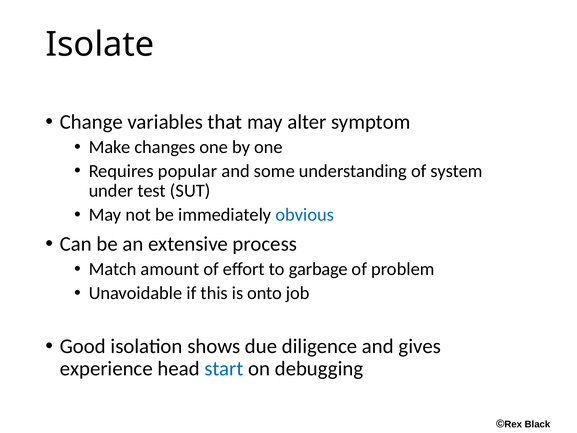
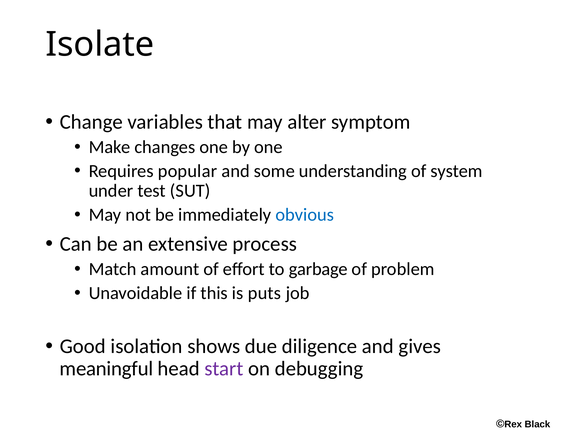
onto: onto -> puts (264, 293)
experience: experience -> meaningful (106, 369)
start colour: blue -> purple (224, 369)
